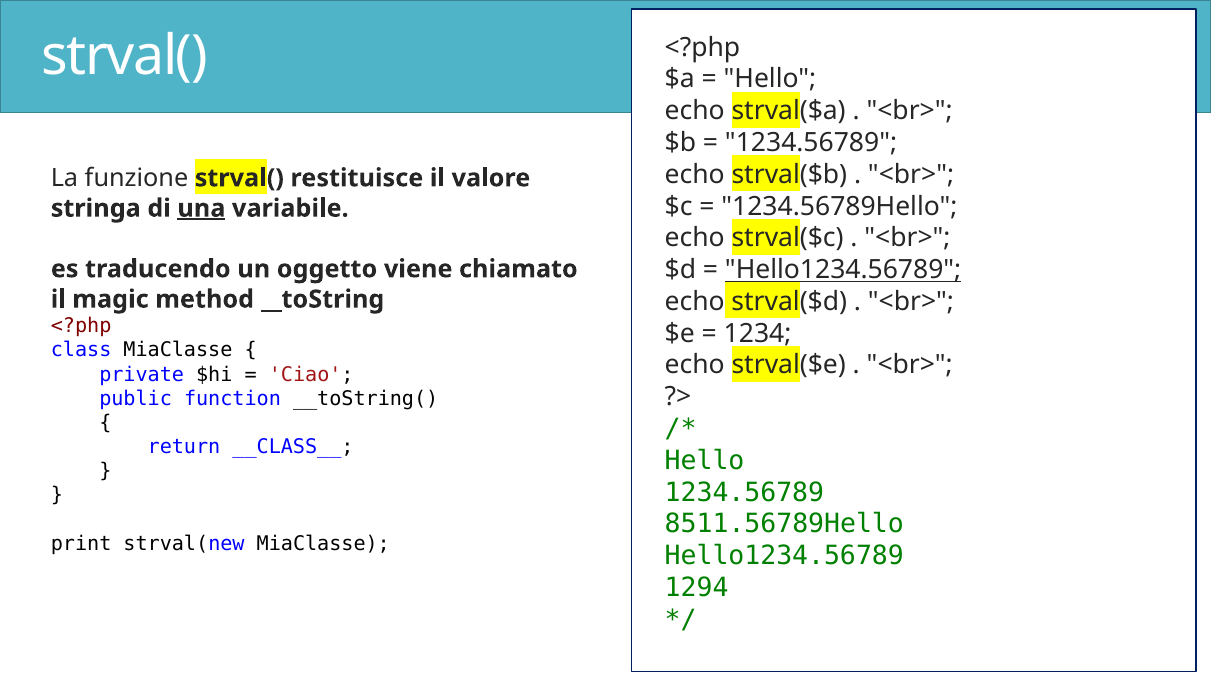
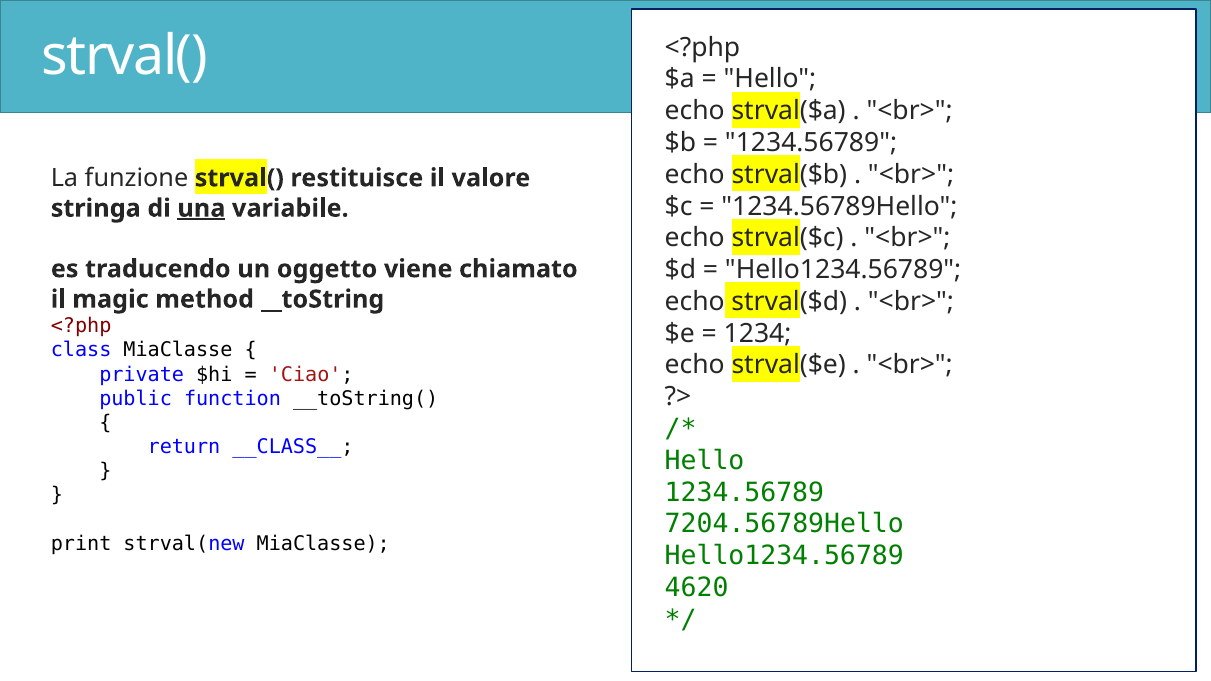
Hello1234.56789 underline: present -> none (843, 270)
8511.56789Hello: 8511.56789Hello -> 7204.56789Hello (784, 524)
1294: 1294 -> 4620 (697, 588)
